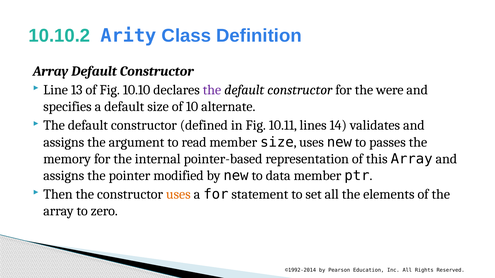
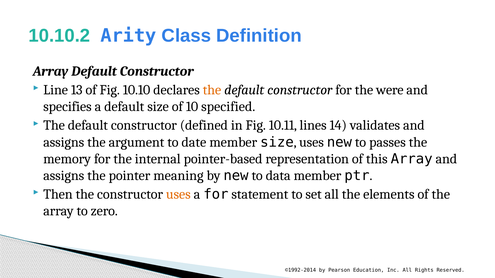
the colour: purple -> orange (212, 90)
alternate: alternate -> specified (228, 107)
read: read -> date (194, 142)
modified: modified -> meaning (178, 176)
